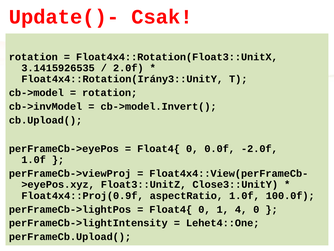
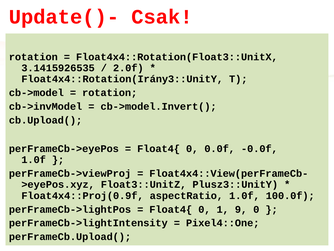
-2.0f: -2.0f -> -0.0f (259, 149)
Close3::UnitY: Close3::UnitY -> Plusz3::UnitY (235, 184)
4: 4 -> 9 (241, 209)
Lehet4::One: Lehet4::One -> Pixel4::One (223, 223)
